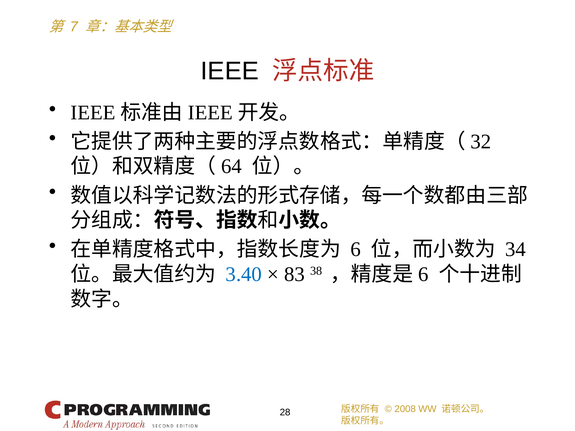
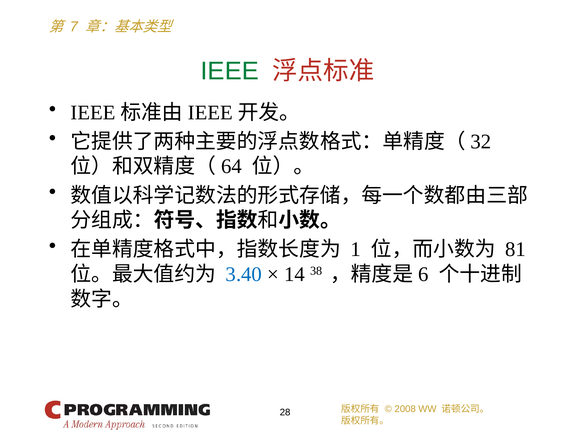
IEEE colour: black -> green (230, 71)
6: 6 -> 1 (356, 250)
34: 34 -> 81 (516, 250)
83: 83 -> 14 (294, 274)
